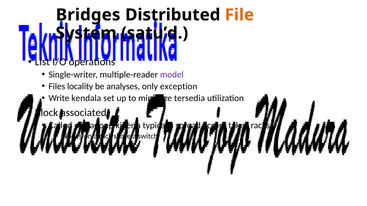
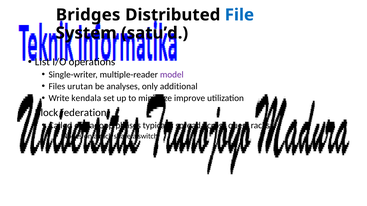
File colour: orange -> blue (239, 15)
locality: locality -> urutan (80, 87)
exception: exception -> additional (179, 87)
tersedia: tersedia -> improve (190, 98)
associated: associated -> federation (84, 113)
kinerja: kinerja -> phases (128, 126)
takes: takes -> quest (238, 126)
